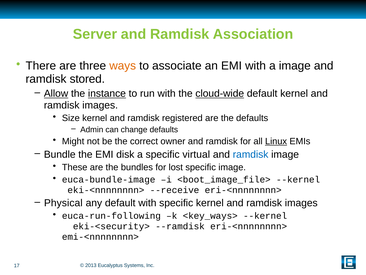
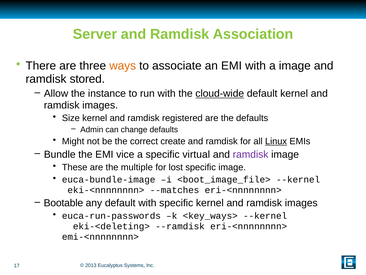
Allow underline: present -> none (56, 93)
instance underline: present -> none (107, 93)
owner: owner -> create (173, 141)
disk: disk -> vice (125, 154)
ramdisk colour: blue -> purple (251, 154)
bundles: bundles -> multiple (137, 167)
--receive: --receive -> --matches (175, 190)
Physical: Physical -> Bootable (63, 203)
euca-run-following: euca-run-following -> euca-run-passwords (111, 216)
eki-<security>: eki-<security> -> eki-<deleting> (111, 226)
